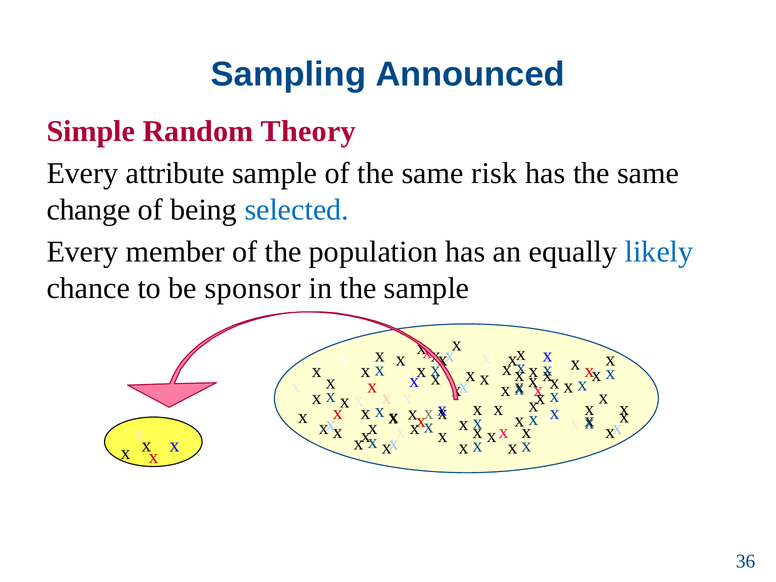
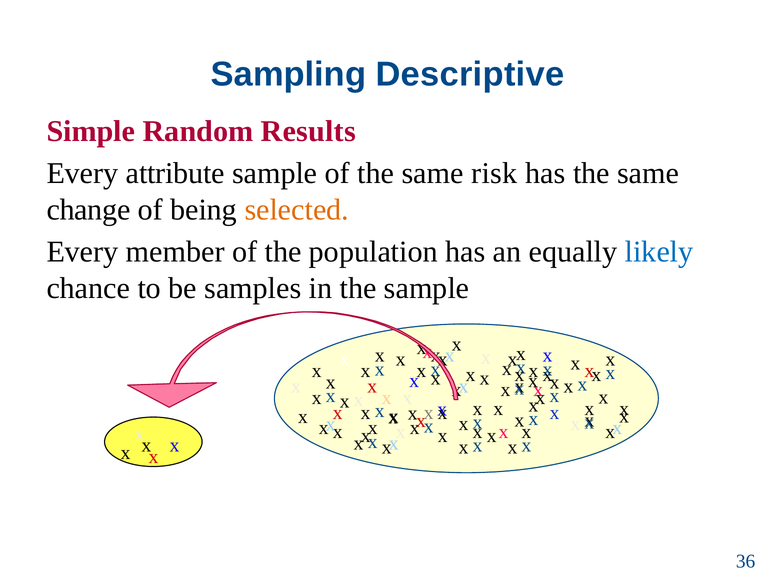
Announced: Announced -> Descriptive (470, 74)
Theory: Theory -> Results (308, 131)
selected colour: blue -> orange (297, 210)
sponsor: sponsor -> samples (253, 288)
